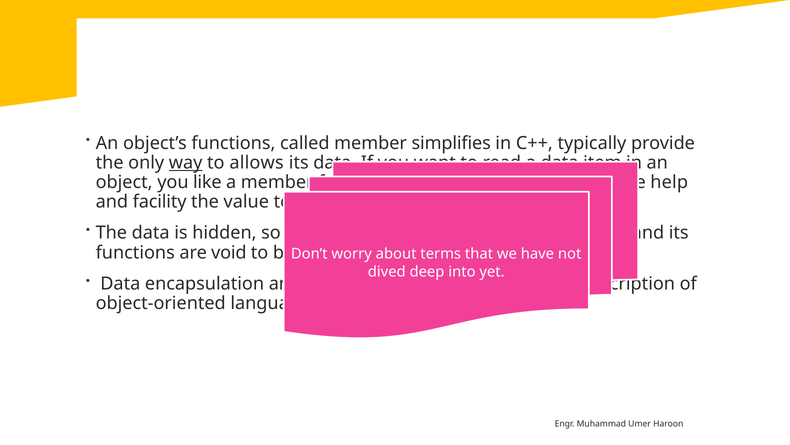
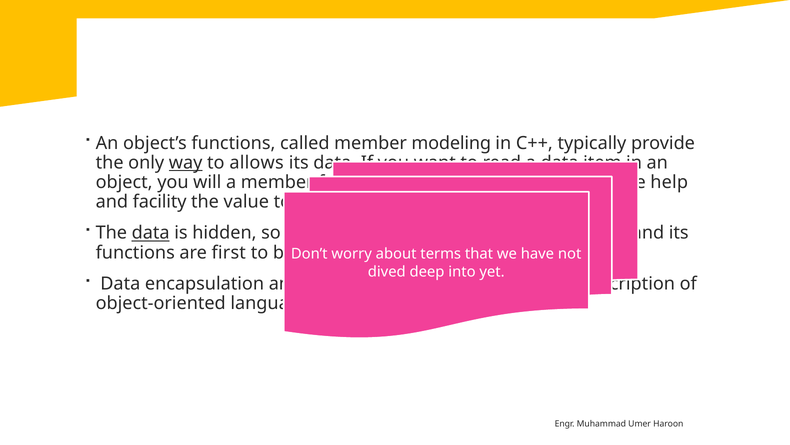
simplifies: simplifies -> modeling (451, 143)
you like: like -> will (207, 182)
data underline: none -> present (151, 233)
void: void -> first (229, 252)
